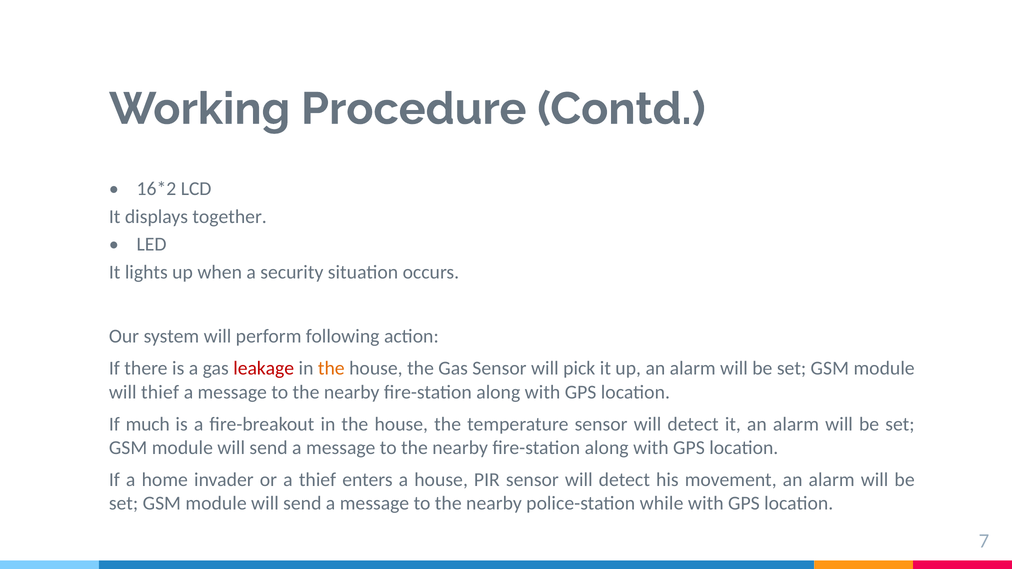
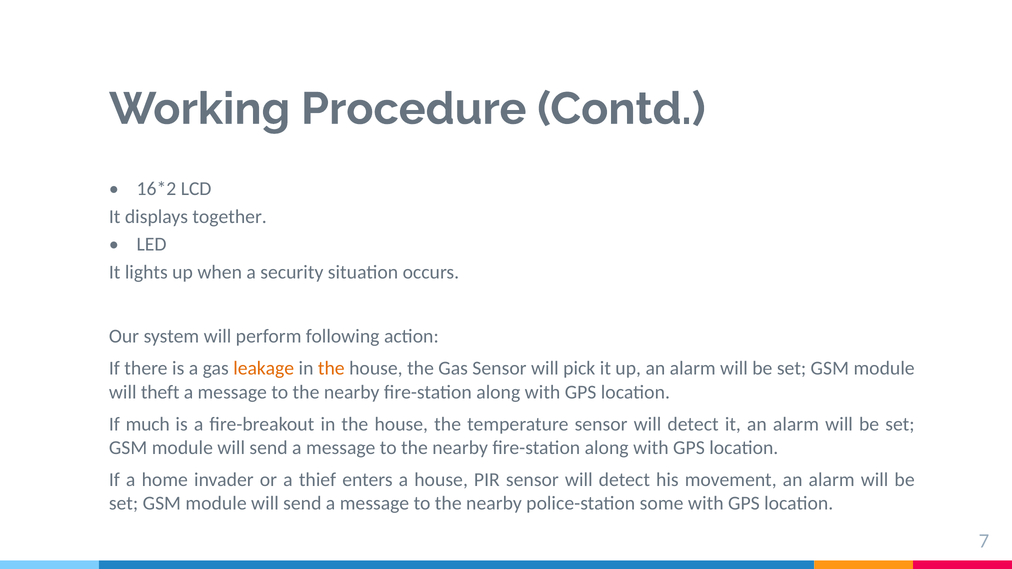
leakage colour: red -> orange (264, 369)
will thief: thief -> theft (160, 392)
while: while -> some (662, 504)
